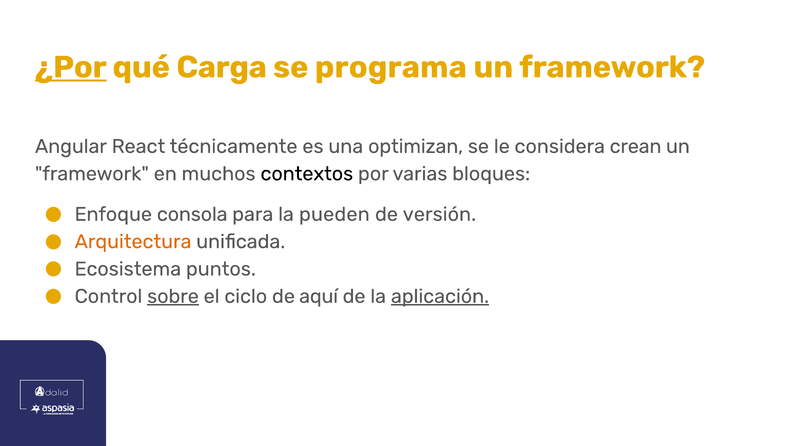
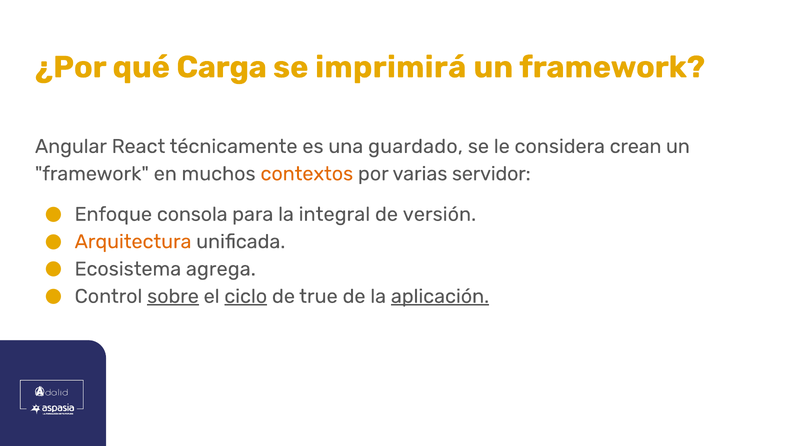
¿Por underline: present -> none (71, 67)
programa: programa -> imprimirá (391, 67)
optimizan: optimizan -> guardado (415, 146)
contextos colour: black -> orange (307, 174)
bloques: bloques -> servidor (491, 174)
pueden: pueden -> integral (334, 214)
puntos: puntos -> agrega (221, 269)
ciclo underline: none -> present (246, 296)
aquí: aquí -> true (318, 296)
